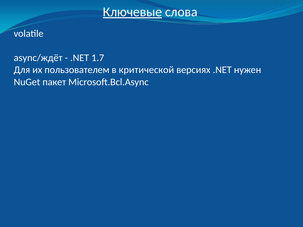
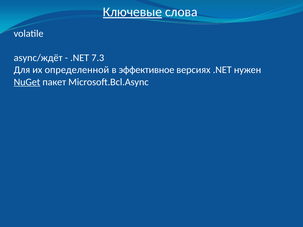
1.7: 1.7 -> 7.3 (98, 58)
пользователем: пользователем -> определенной (77, 70)
критической: критической -> эффективное (147, 70)
NuGet underline: none -> present (27, 82)
